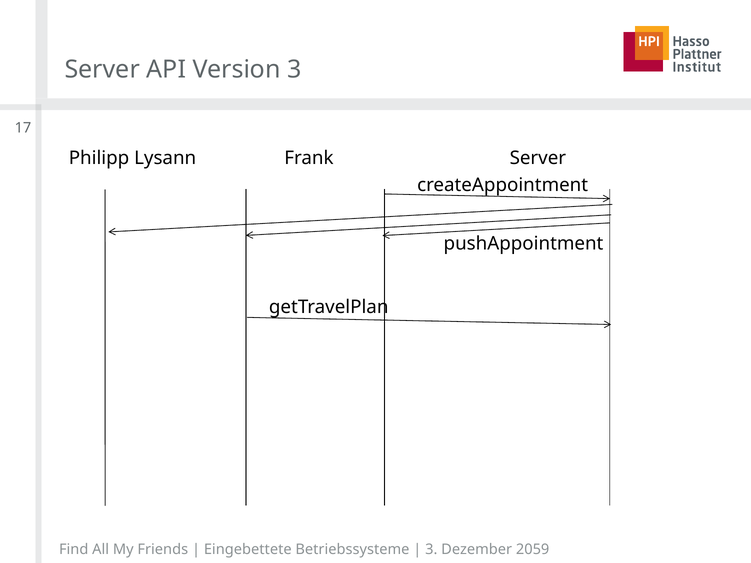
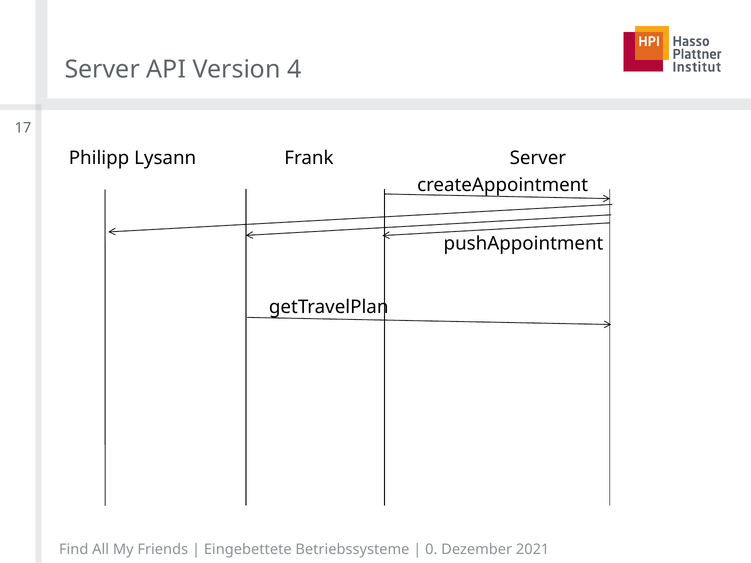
Version 3: 3 -> 4 (294, 69)
3: 3 -> 0 (431, 549)
2059: 2059 -> 2021 (533, 549)
